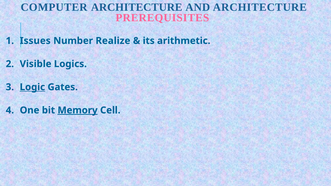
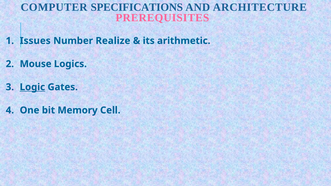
COMPUTER ARCHITECTURE: ARCHITECTURE -> SPECIFICATIONS (137, 7)
Visible: Visible -> Mouse (36, 64)
Memory underline: present -> none (78, 110)
